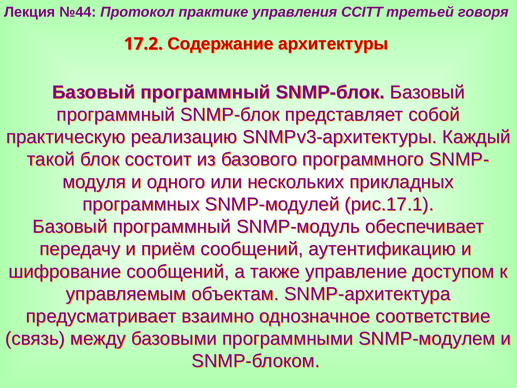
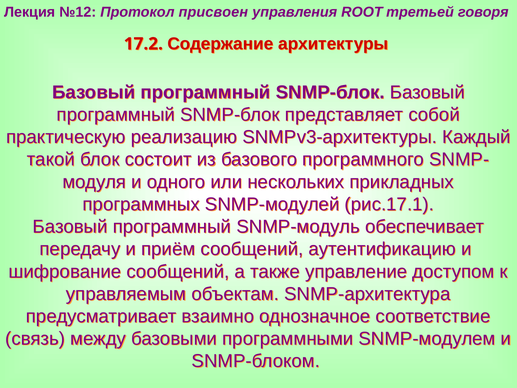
№44: №44 -> №12 (78, 12)
практике: практике -> присвоен (213, 12)
CCITT: CCITT -> ROOT (362, 12)
